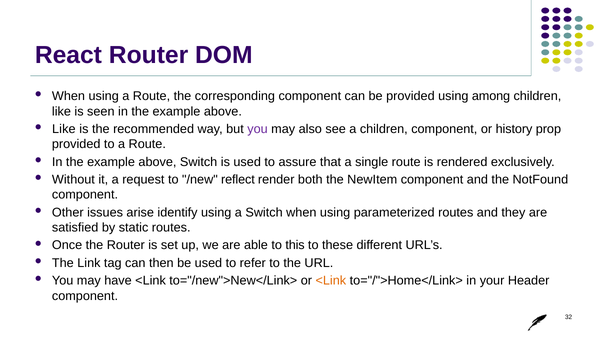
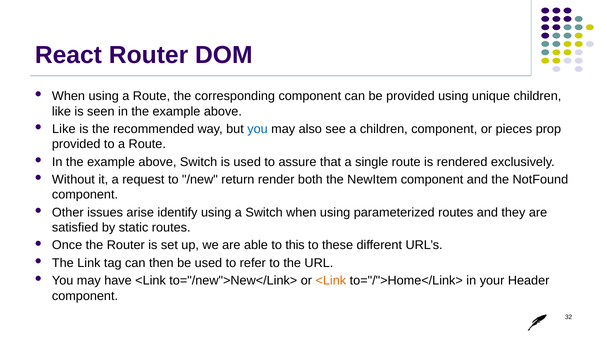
among: among -> unique (491, 96)
you colour: purple -> blue (257, 129)
history: history -> pieces (514, 129)
reflect: reflect -> return (238, 180)
